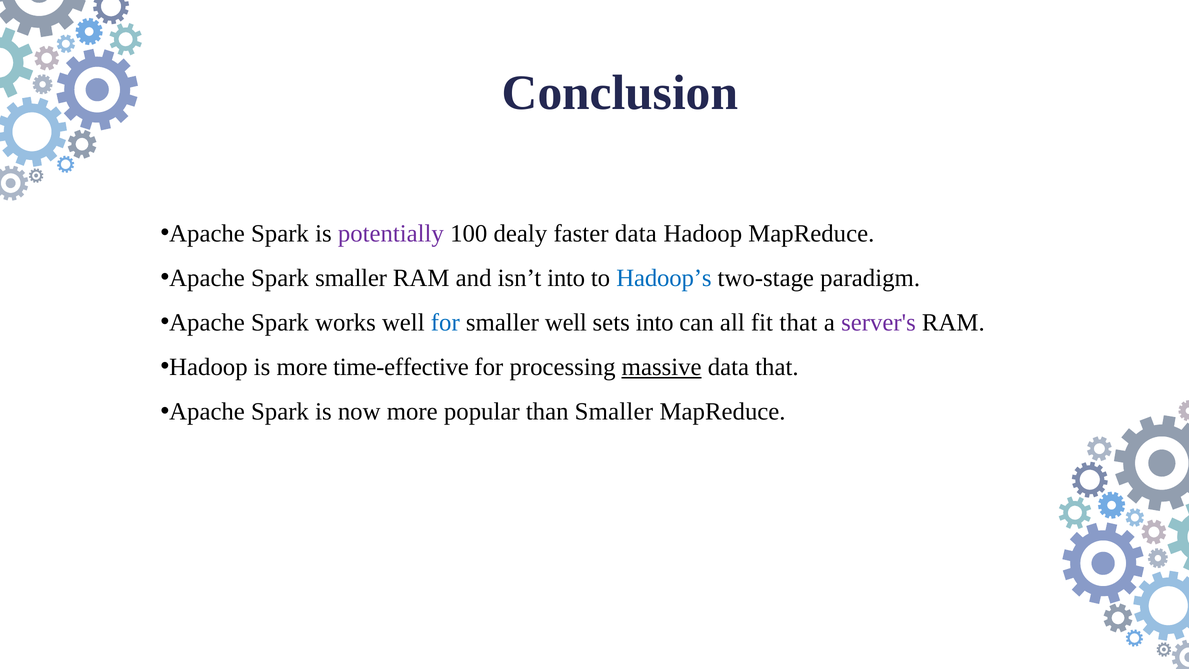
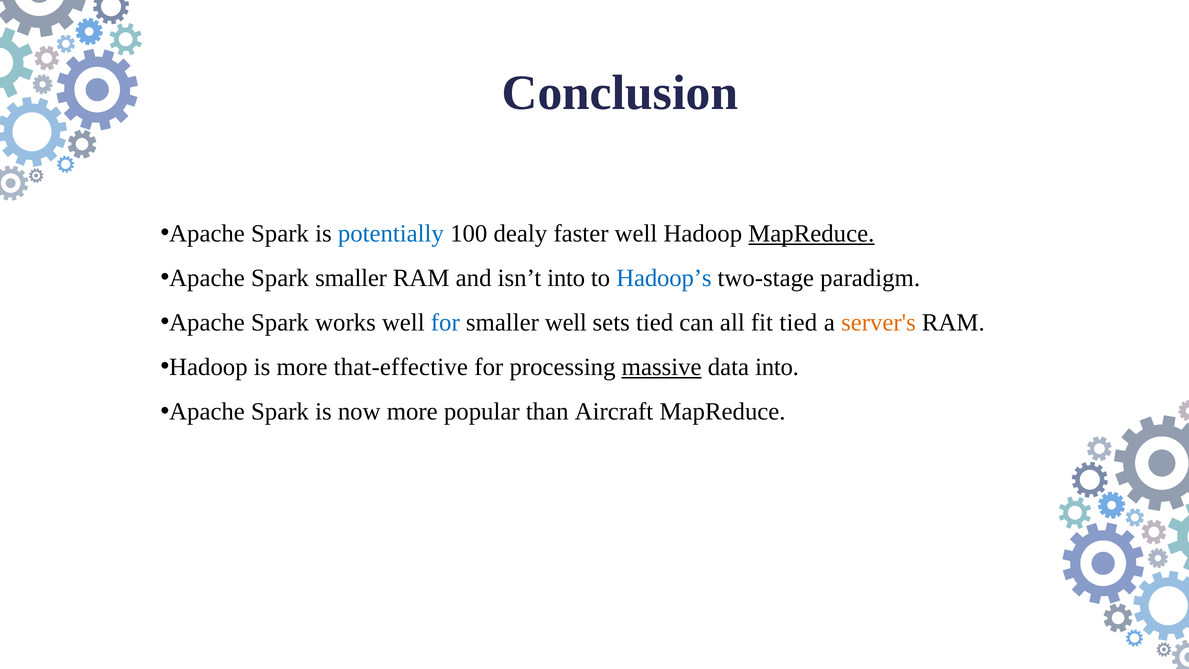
potentially colour: purple -> blue (391, 233)
faster data: data -> well (636, 233)
MapReduce underline: none -> present (811, 233)
sets into: into -> tied (655, 322)
fit that: that -> tied (798, 322)
server's colour: purple -> orange (878, 322)
time-effective: time-effective -> that-effective (401, 367)
data that: that -> into (777, 367)
than Smaller: Smaller -> Aircraft (614, 412)
